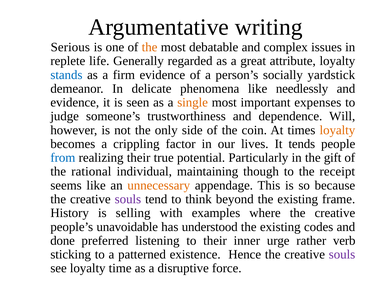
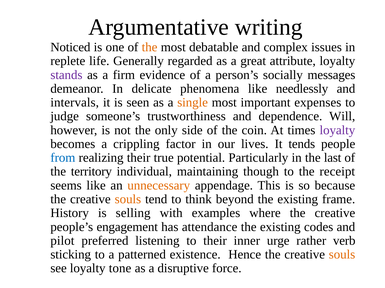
Serious: Serious -> Noticed (70, 47)
stands colour: blue -> purple (66, 75)
yardstick: yardstick -> messages (331, 75)
evidence: evidence -> intervals (75, 103)
loyalty colour: orange -> purple (337, 130)
gift: gift -> last (333, 158)
rational: rational -> territory (91, 172)
souls colour: purple -> orange (128, 200)
unavoidable: unavoidable -> engagement (127, 227)
understood: understood -> attendance (210, 227)
done: done -> pilot (62, 241)
souls colour: purple -> orange (342, 255)
time: time -> tone (120, 269)
